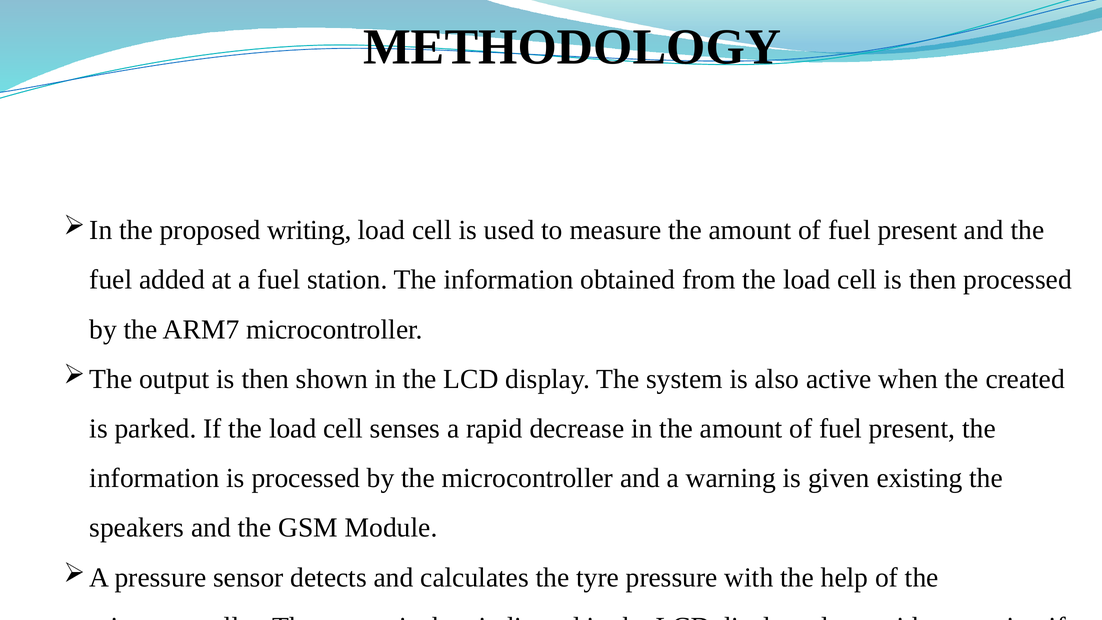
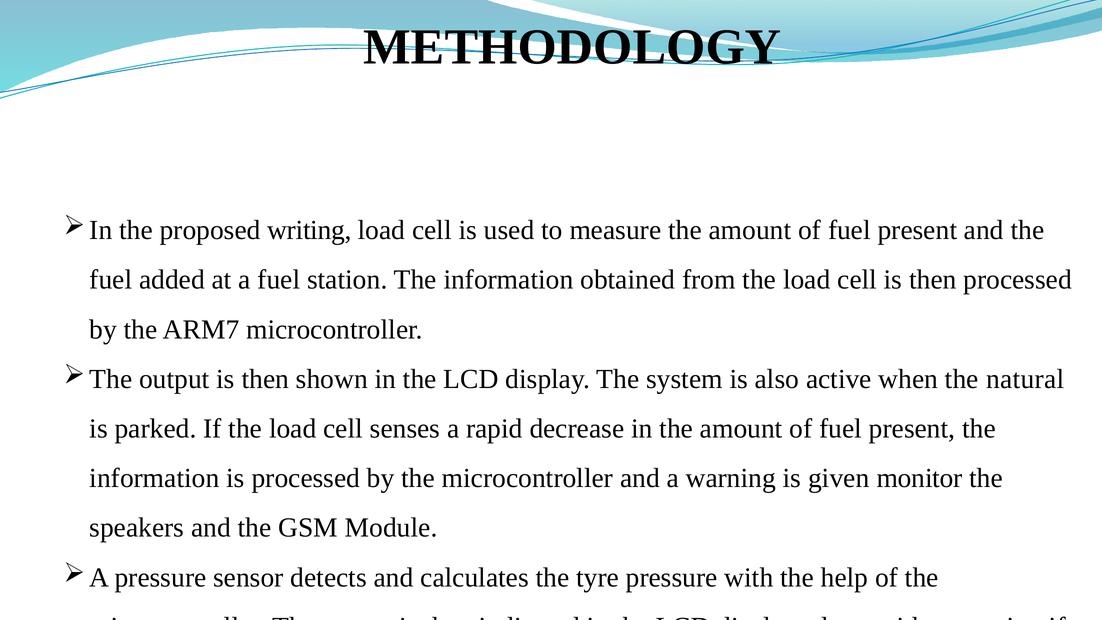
created: created -> natural (1025, 379)
existing: existing -> monitor (920, 478)
